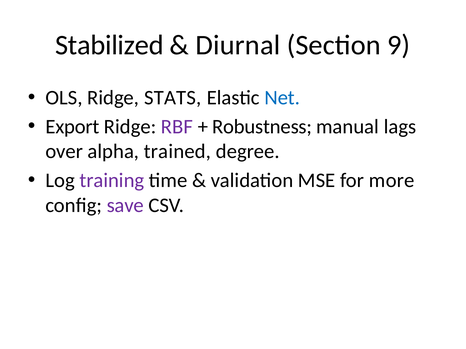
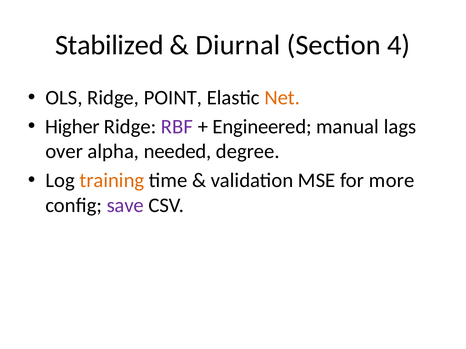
9: 9 -> 4 (399, 45)
STATS: STATS -> POINT (173, 98)
Net colour: blue -> orange (282, 98)
Export: Export -> Higher (72, 127)
Robustness: Robustness -> Engineered (262, 127)
trained: trained -> needed (178, 152)
training colour: purple -> orange (112, 181)
